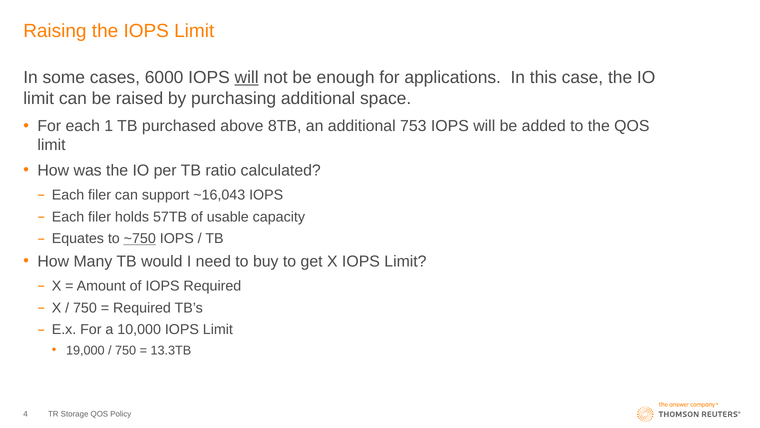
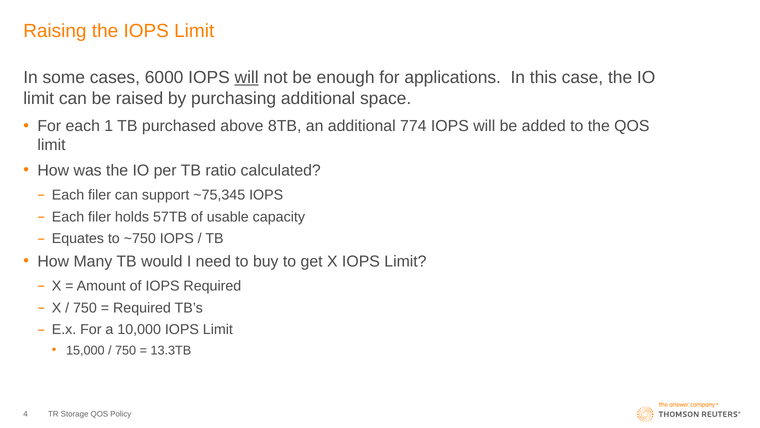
753: 753 -> 774 (413, 126)
~16,043: ~16,043 -> ~75,345 (219, 195)
~750 underline: present -> none (140, 238)
19,000: 19,000 -> 15,000 (85, 350)
